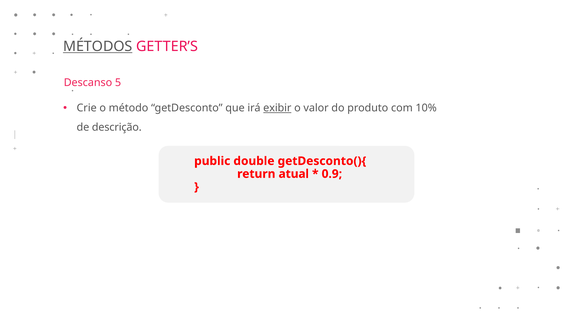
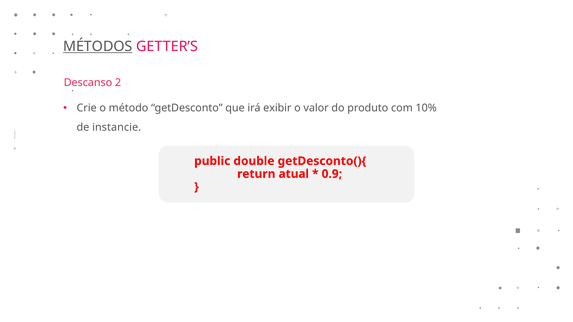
5: 5 -> 2 (118, 83)
exibir underline: present -> none (277, 108)
descrição: descrição -> instancie (117, 128)
